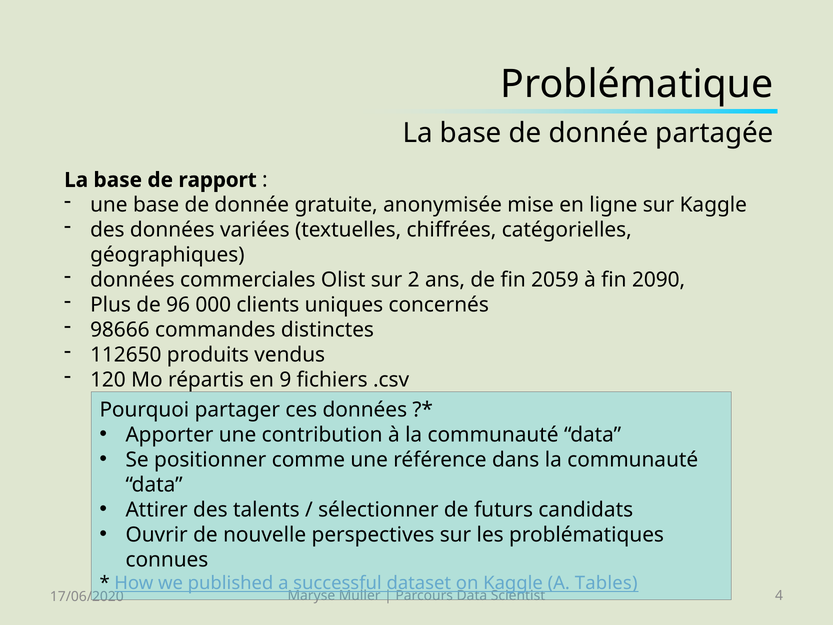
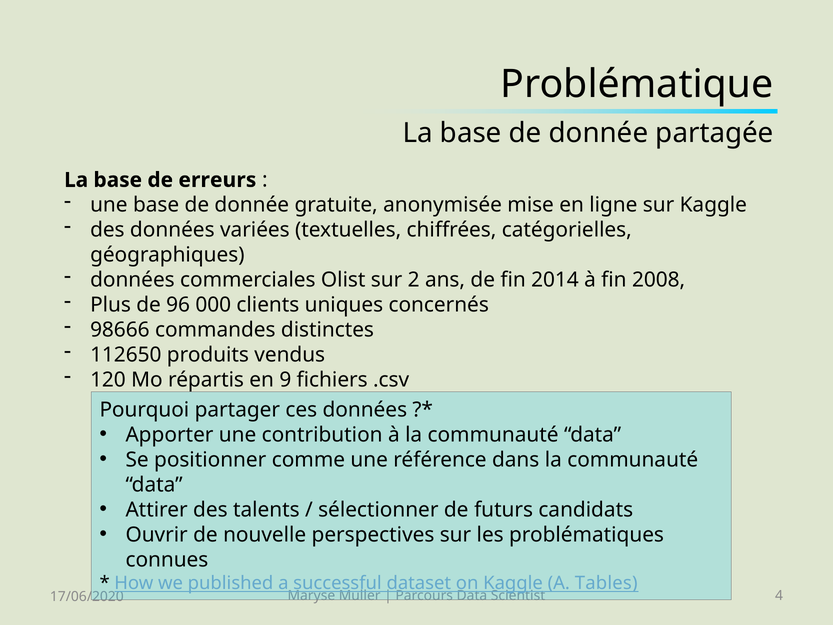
rapport: rapport -> erreurs (217, 180)
2059: 2059 -> 2014 (555, 280)
2090: 2090 -> 2008 (659, 280)
